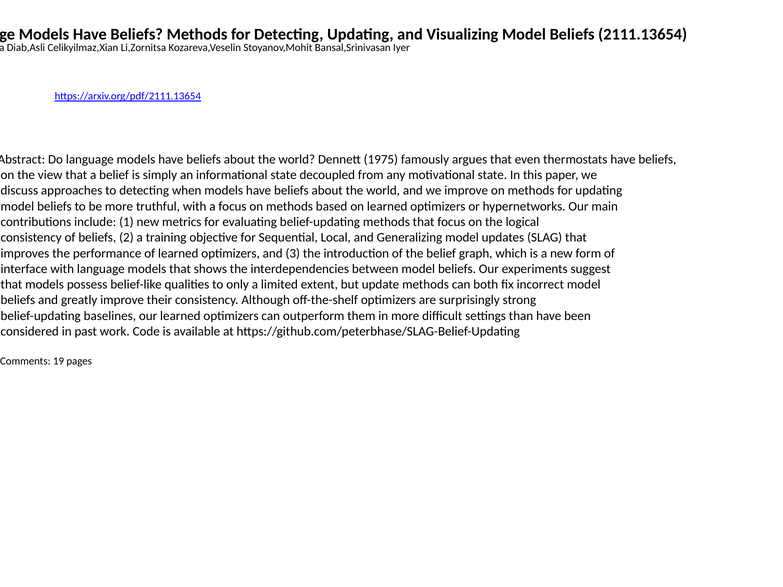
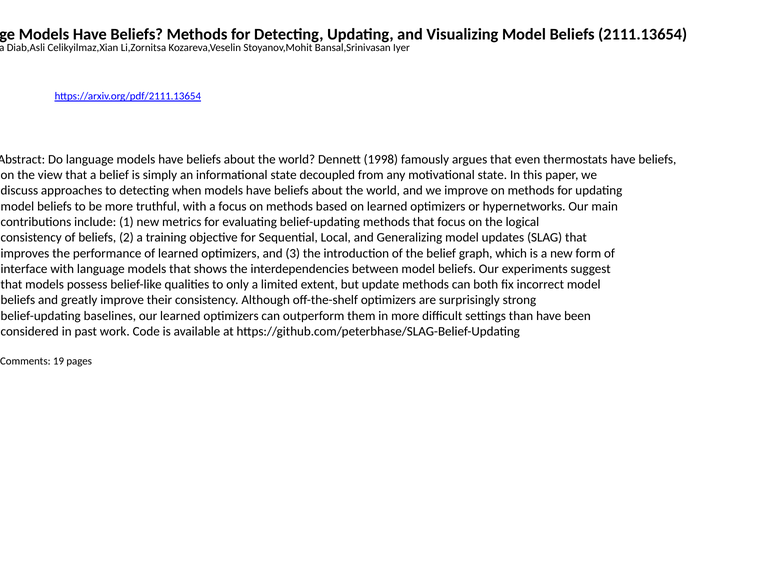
1975: 1975 -> 1998 (381, 159)
